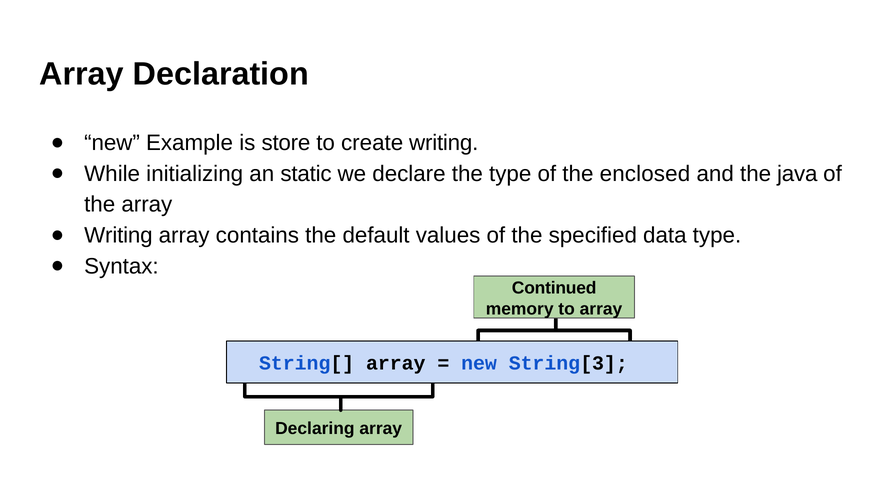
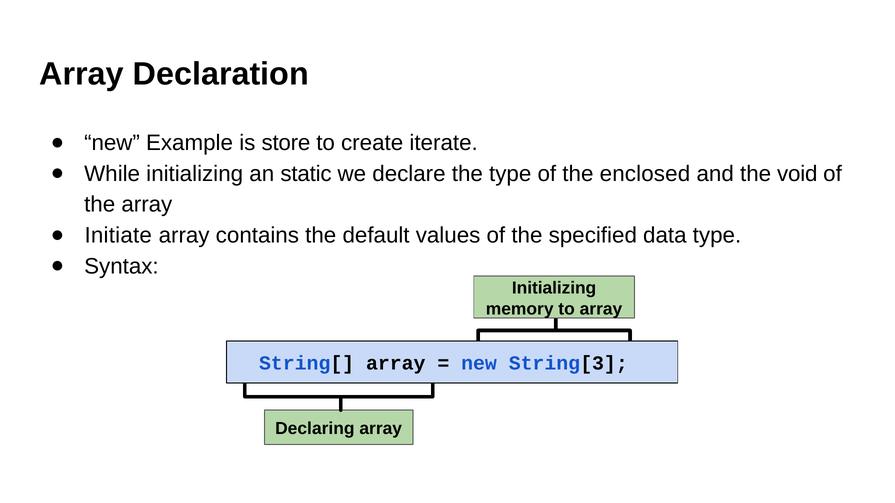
create writing: writing -> iterate (444, 143)
java: java -> void (797, 174)
Writing: Writing -> Initiate (118, 236)
Continued: Continued -> Initializing (554, 288)
